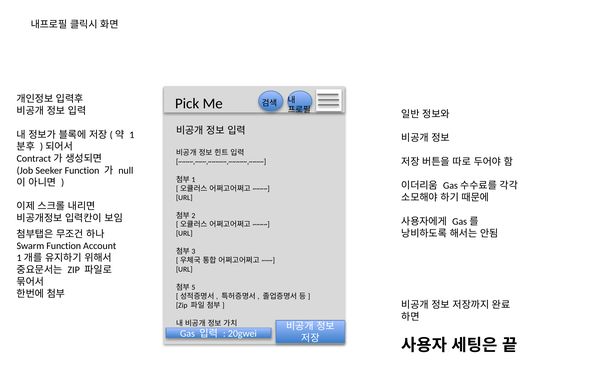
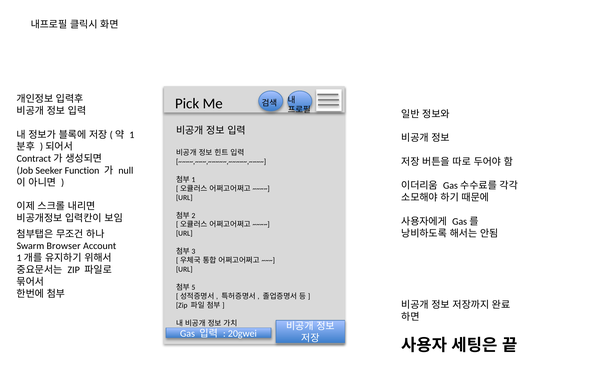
Swarm Function: Function -> Browser (64, 246)
